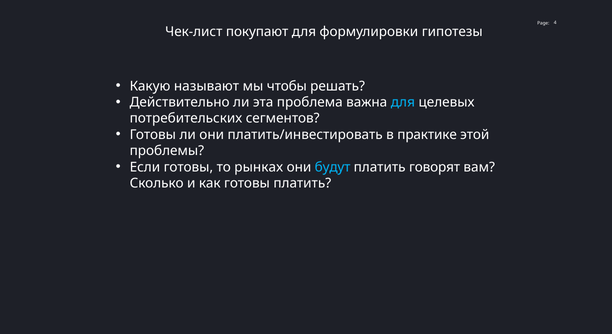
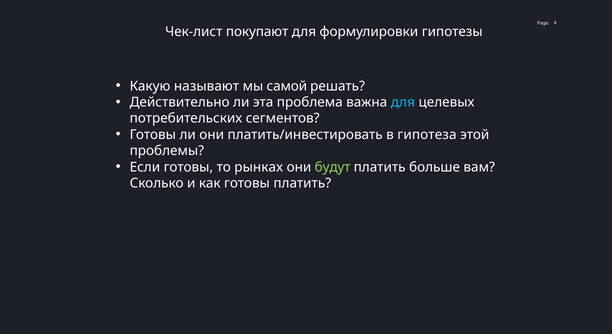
чтобы: чтобы -> самой (287, 86)
практике: практике -> гипотеза (427, 135)
будут colour: light blue -> light green (333, 167)
говорят: говорят -> больше (435, 167)
